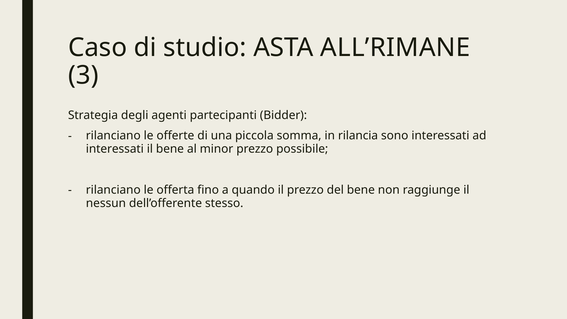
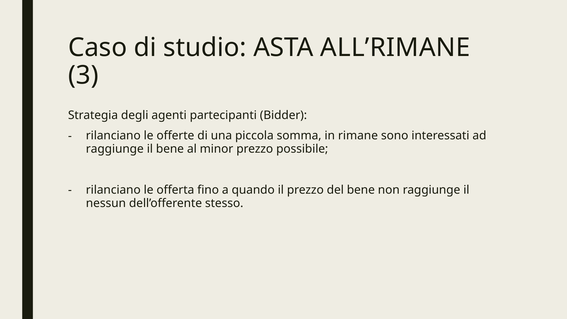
rilancia: rilancia -> rimane (358, 136)
interessati: interessati -> raggiunge (115, 149)
